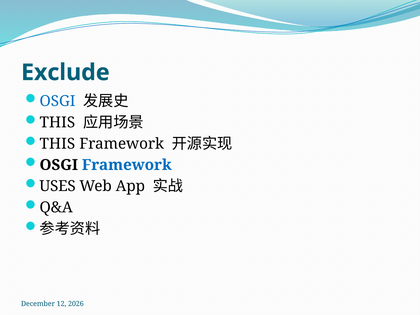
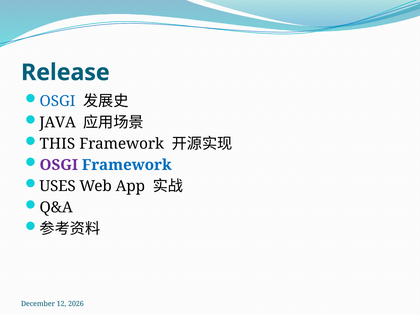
Exclude: Exclude -> Release (65, 72)
THIS: THIS -> JAVA (58, 122)
OSGI colour: black -> purple (59, 165)
